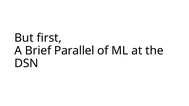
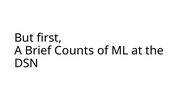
Parallel: Parallel -> Counts (74, 51)
